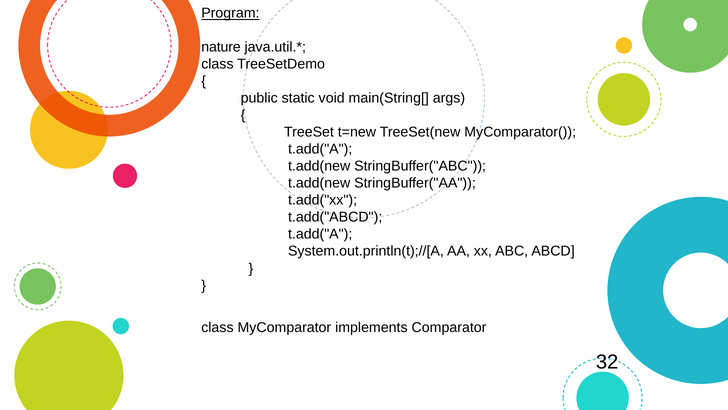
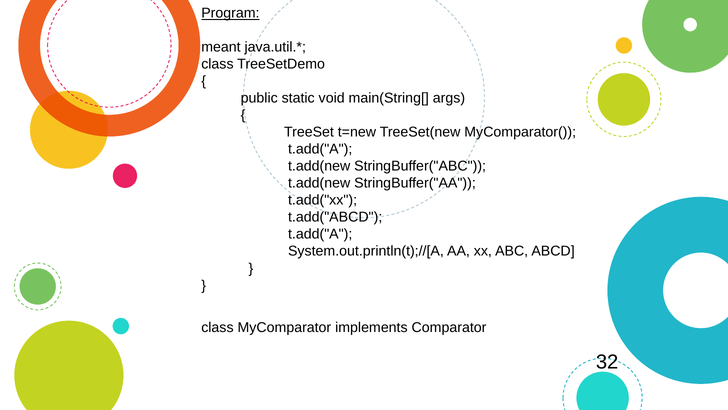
nature: nature -> meant (221, 47)
